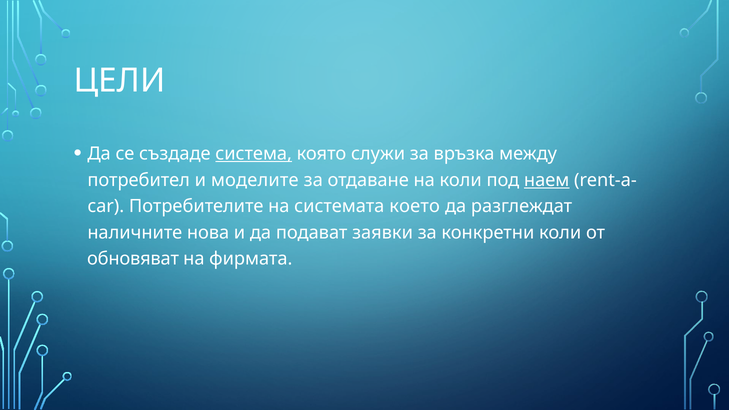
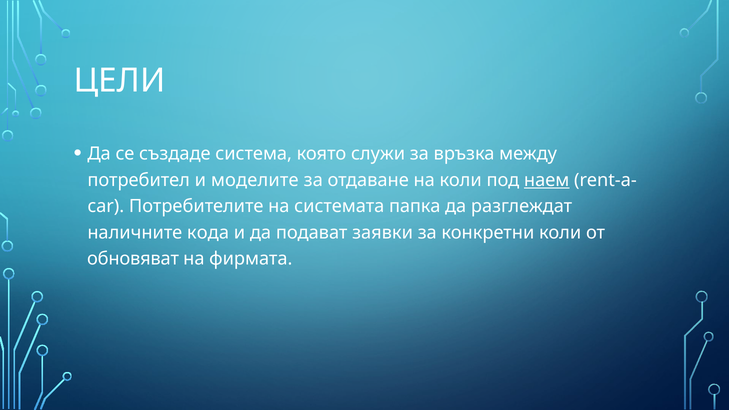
система underline: present -> none (254, 154)
което: което -> папка (415, 206)
нова: нова -> кода (208, 233)
